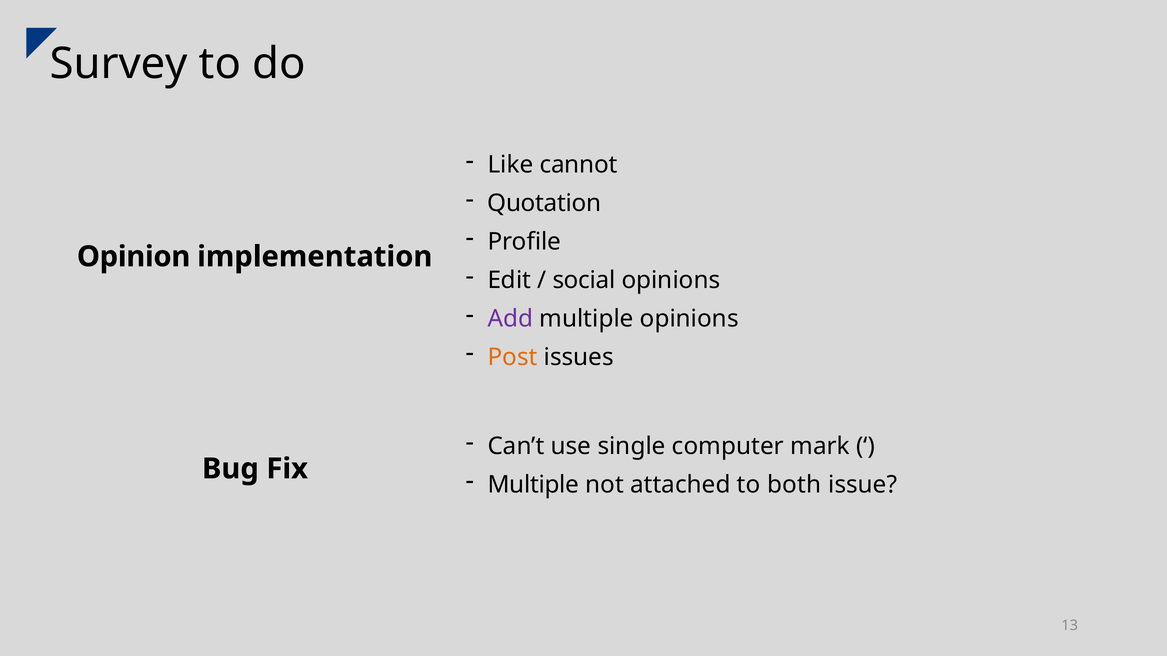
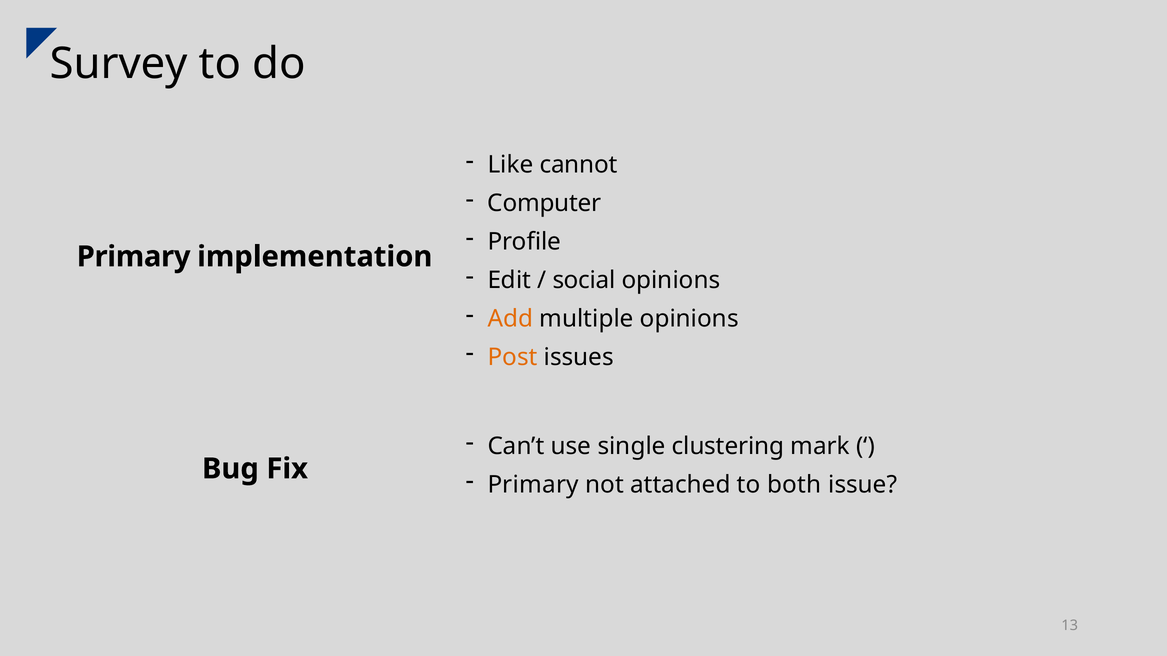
Quotation: Quotation -> Computer (544, 203)
Opinion: Opinion -> Primary (134, 257)
Add colour: purple -> orange (510, 319)
computer: computer -> clustering (728, 447)
Multiple: Multiple -> Primary (533, 485)
